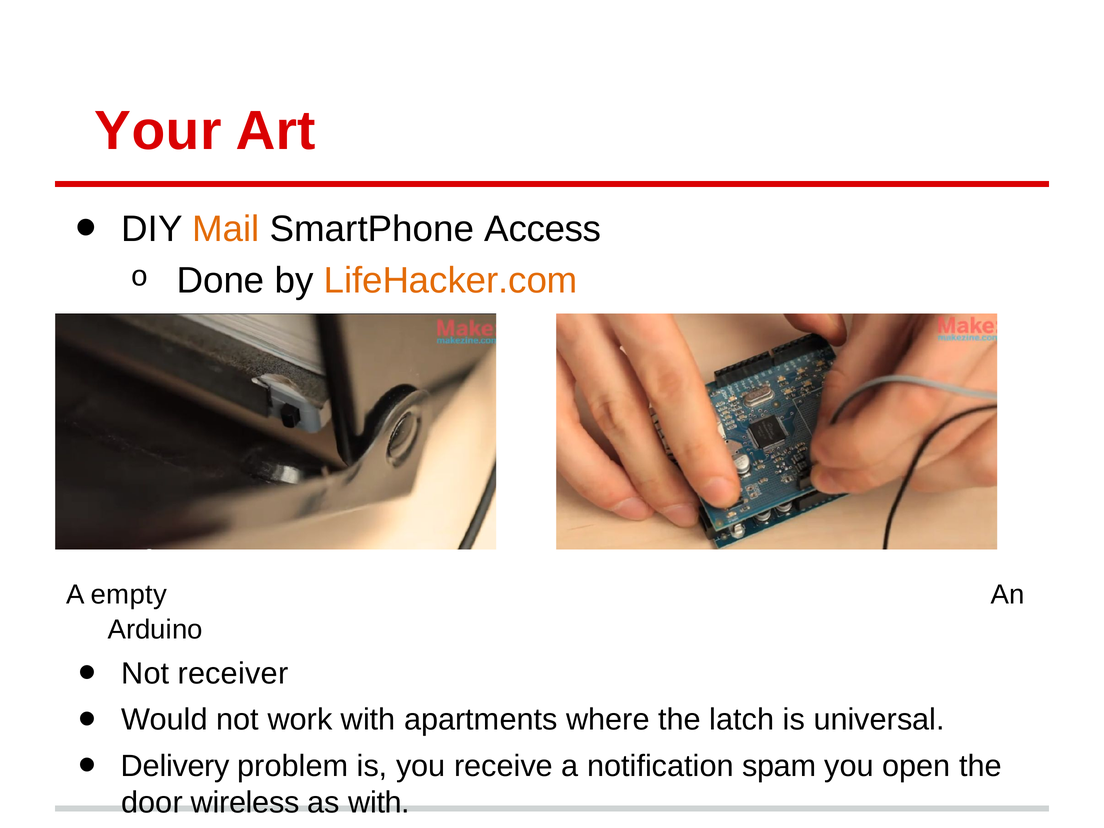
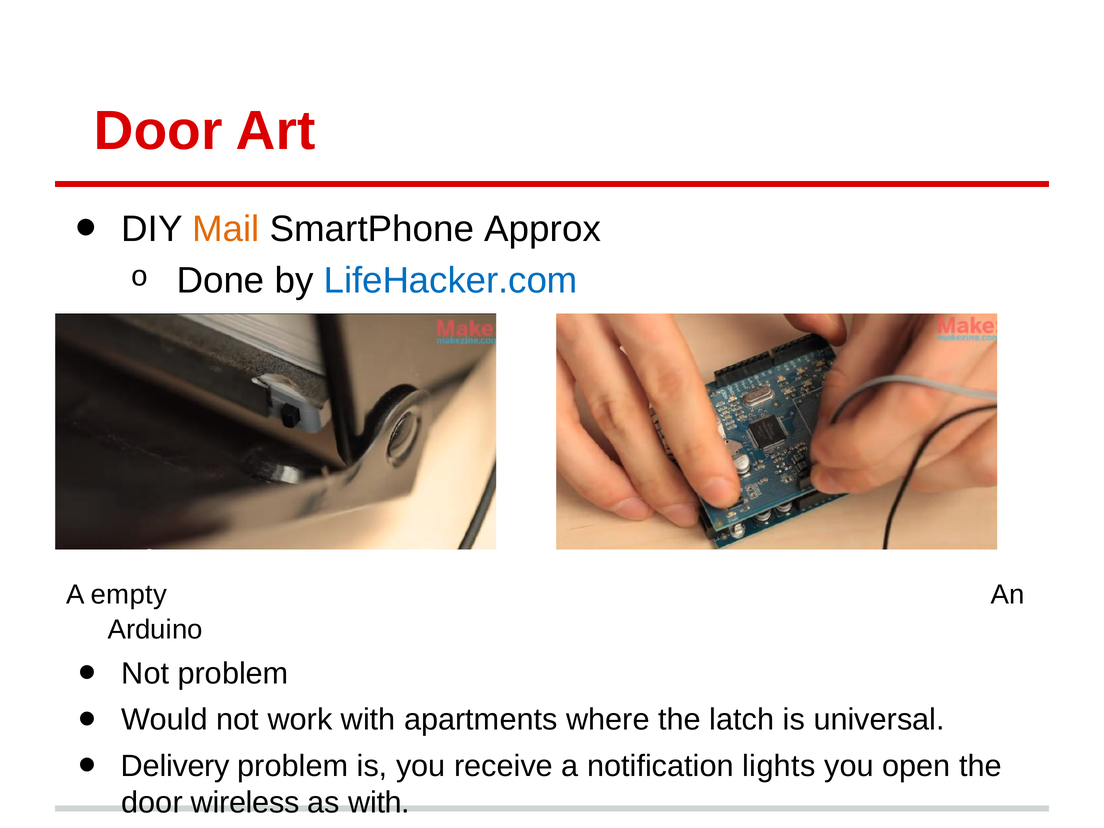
Your: Your -> Door (158, 131)
Access: Access -> Approx (543, 229)
LifeHacker.com colour: orange -> blue (451, 280)
Not receiver: receiver -> problem (233, 674)
notification spam: spam -> lights (779, 766)
